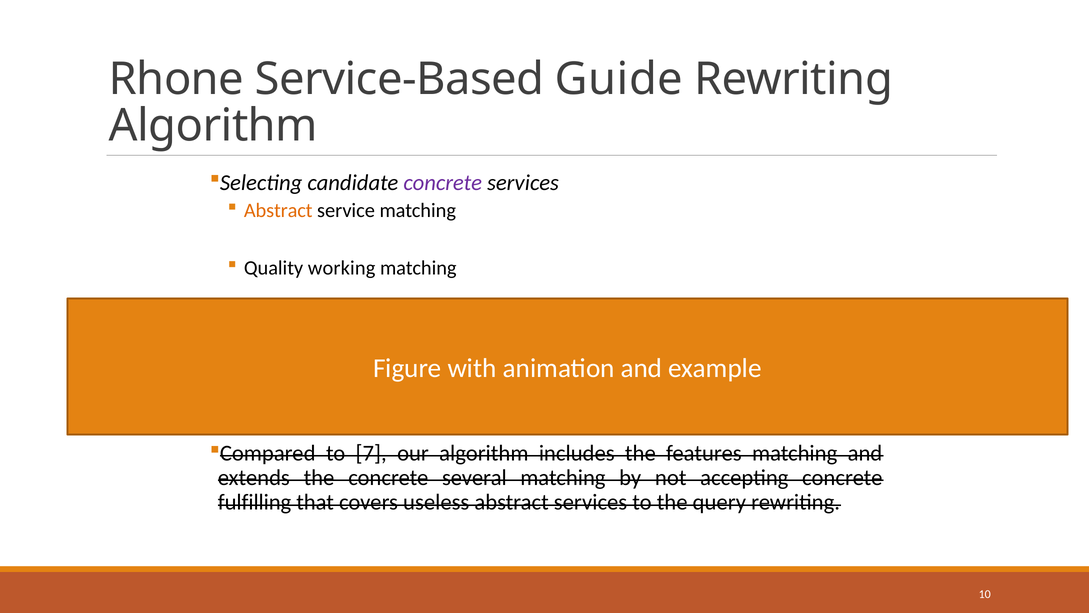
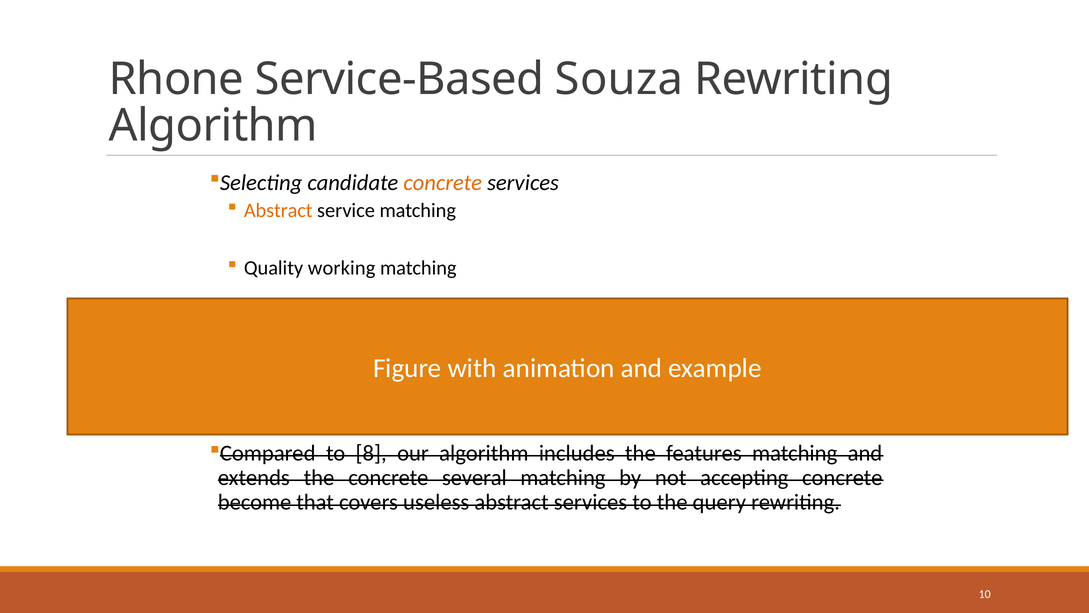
Guide: Guide -> Souza (619, 79)
concrete colour: purple -> orange (443, 182)
7: 7 -> 8 (371, 453)
fulfilling: fulfilling -> become (255, 502)
